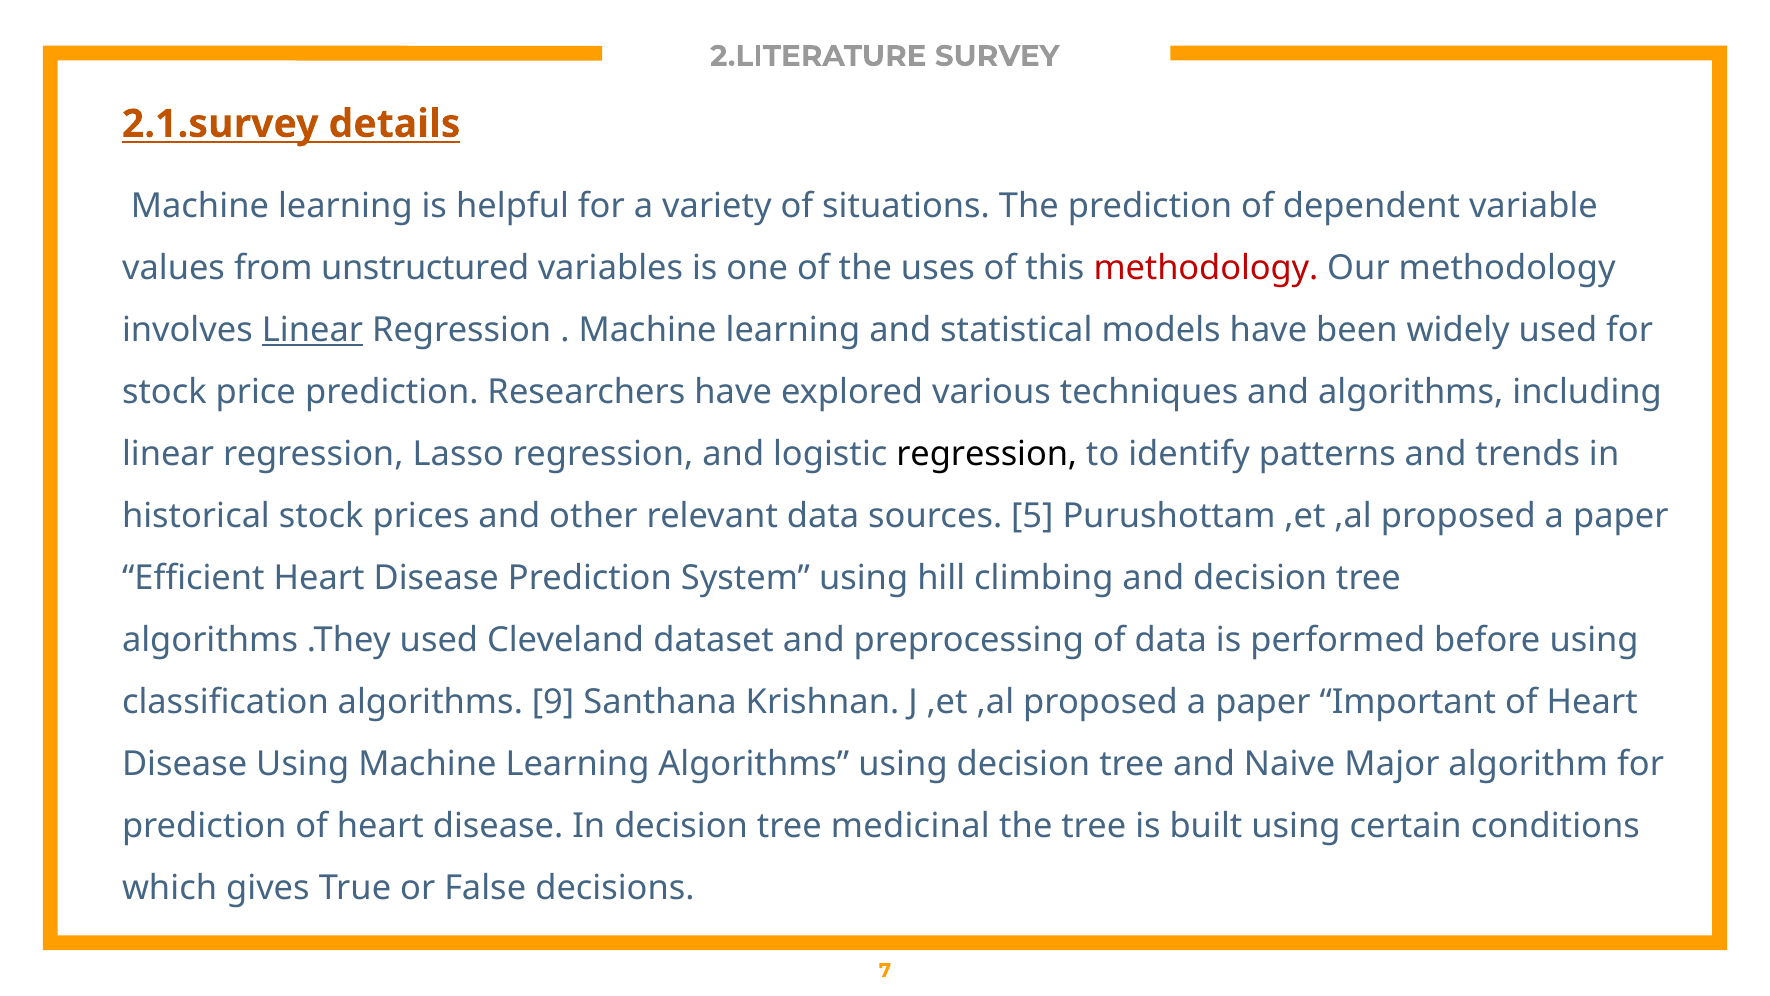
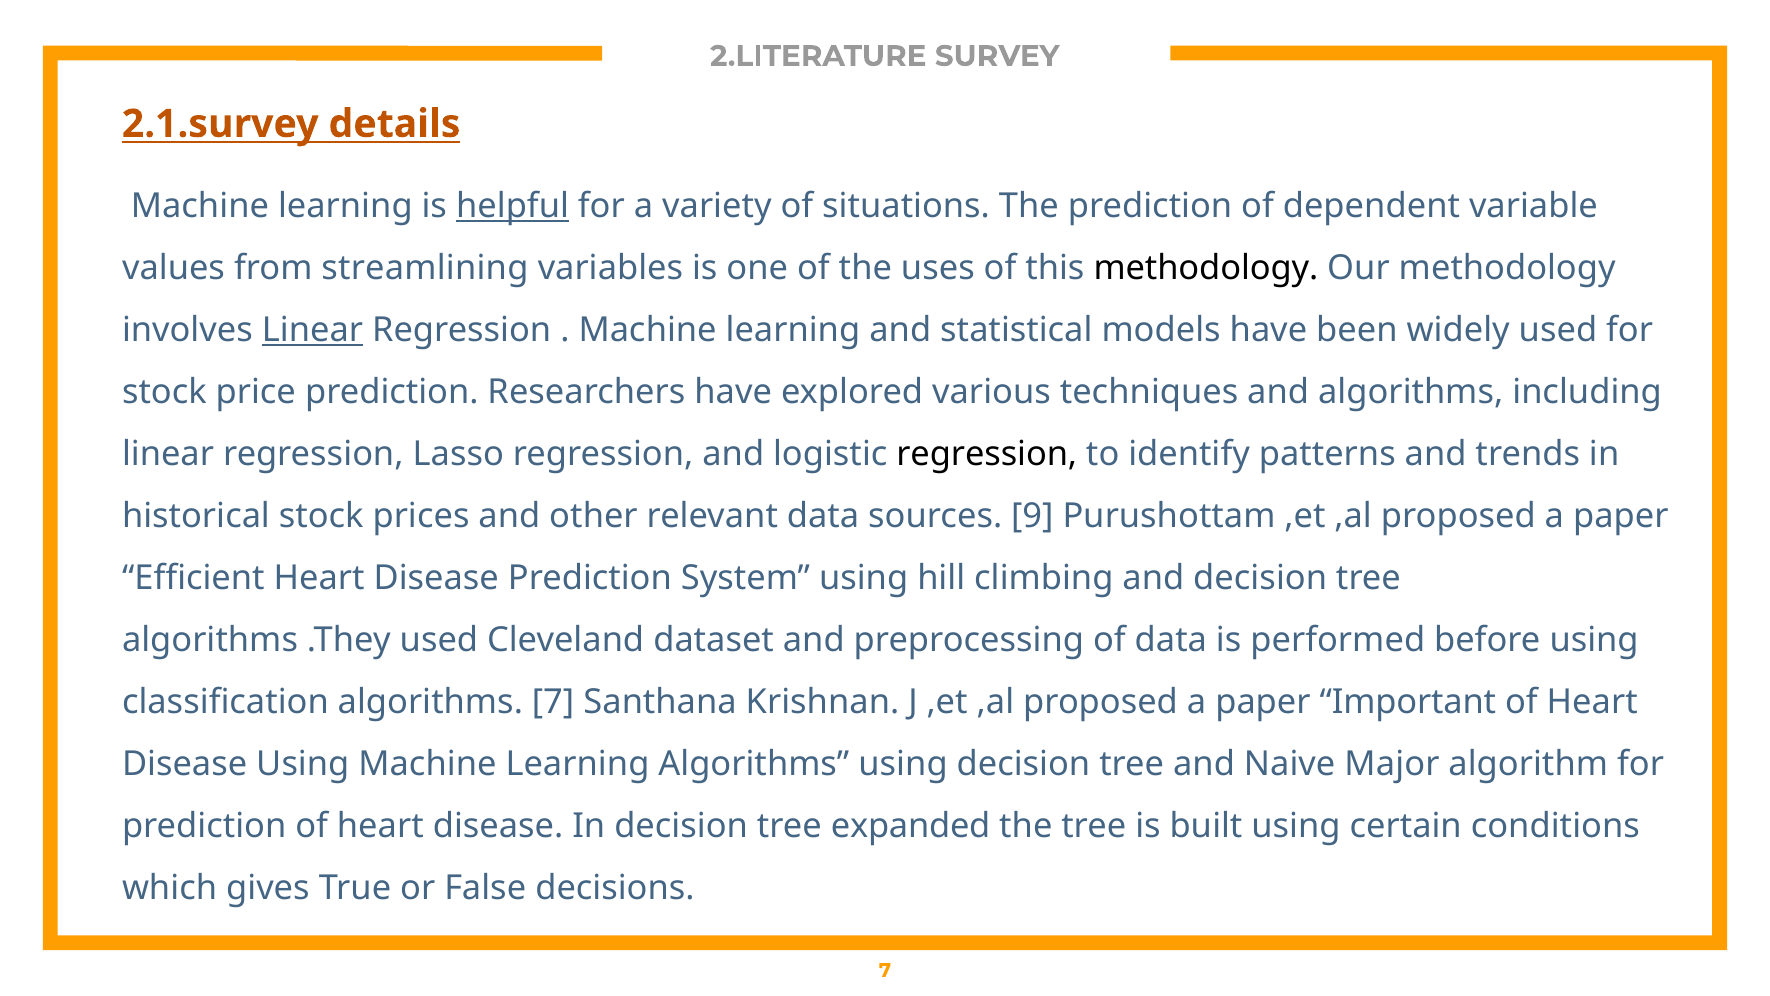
helpful underline: none -> present (513, 206)
unstructured: unstructured -> streamlining (425, 268)
methodology colour: red -> black (1206, 268)
5: 5 -> 9 (1032, 516)
algorithms 9: 9 -> 7 (553, 702)
medicinal: medicinal -> expanded (911, 826)
